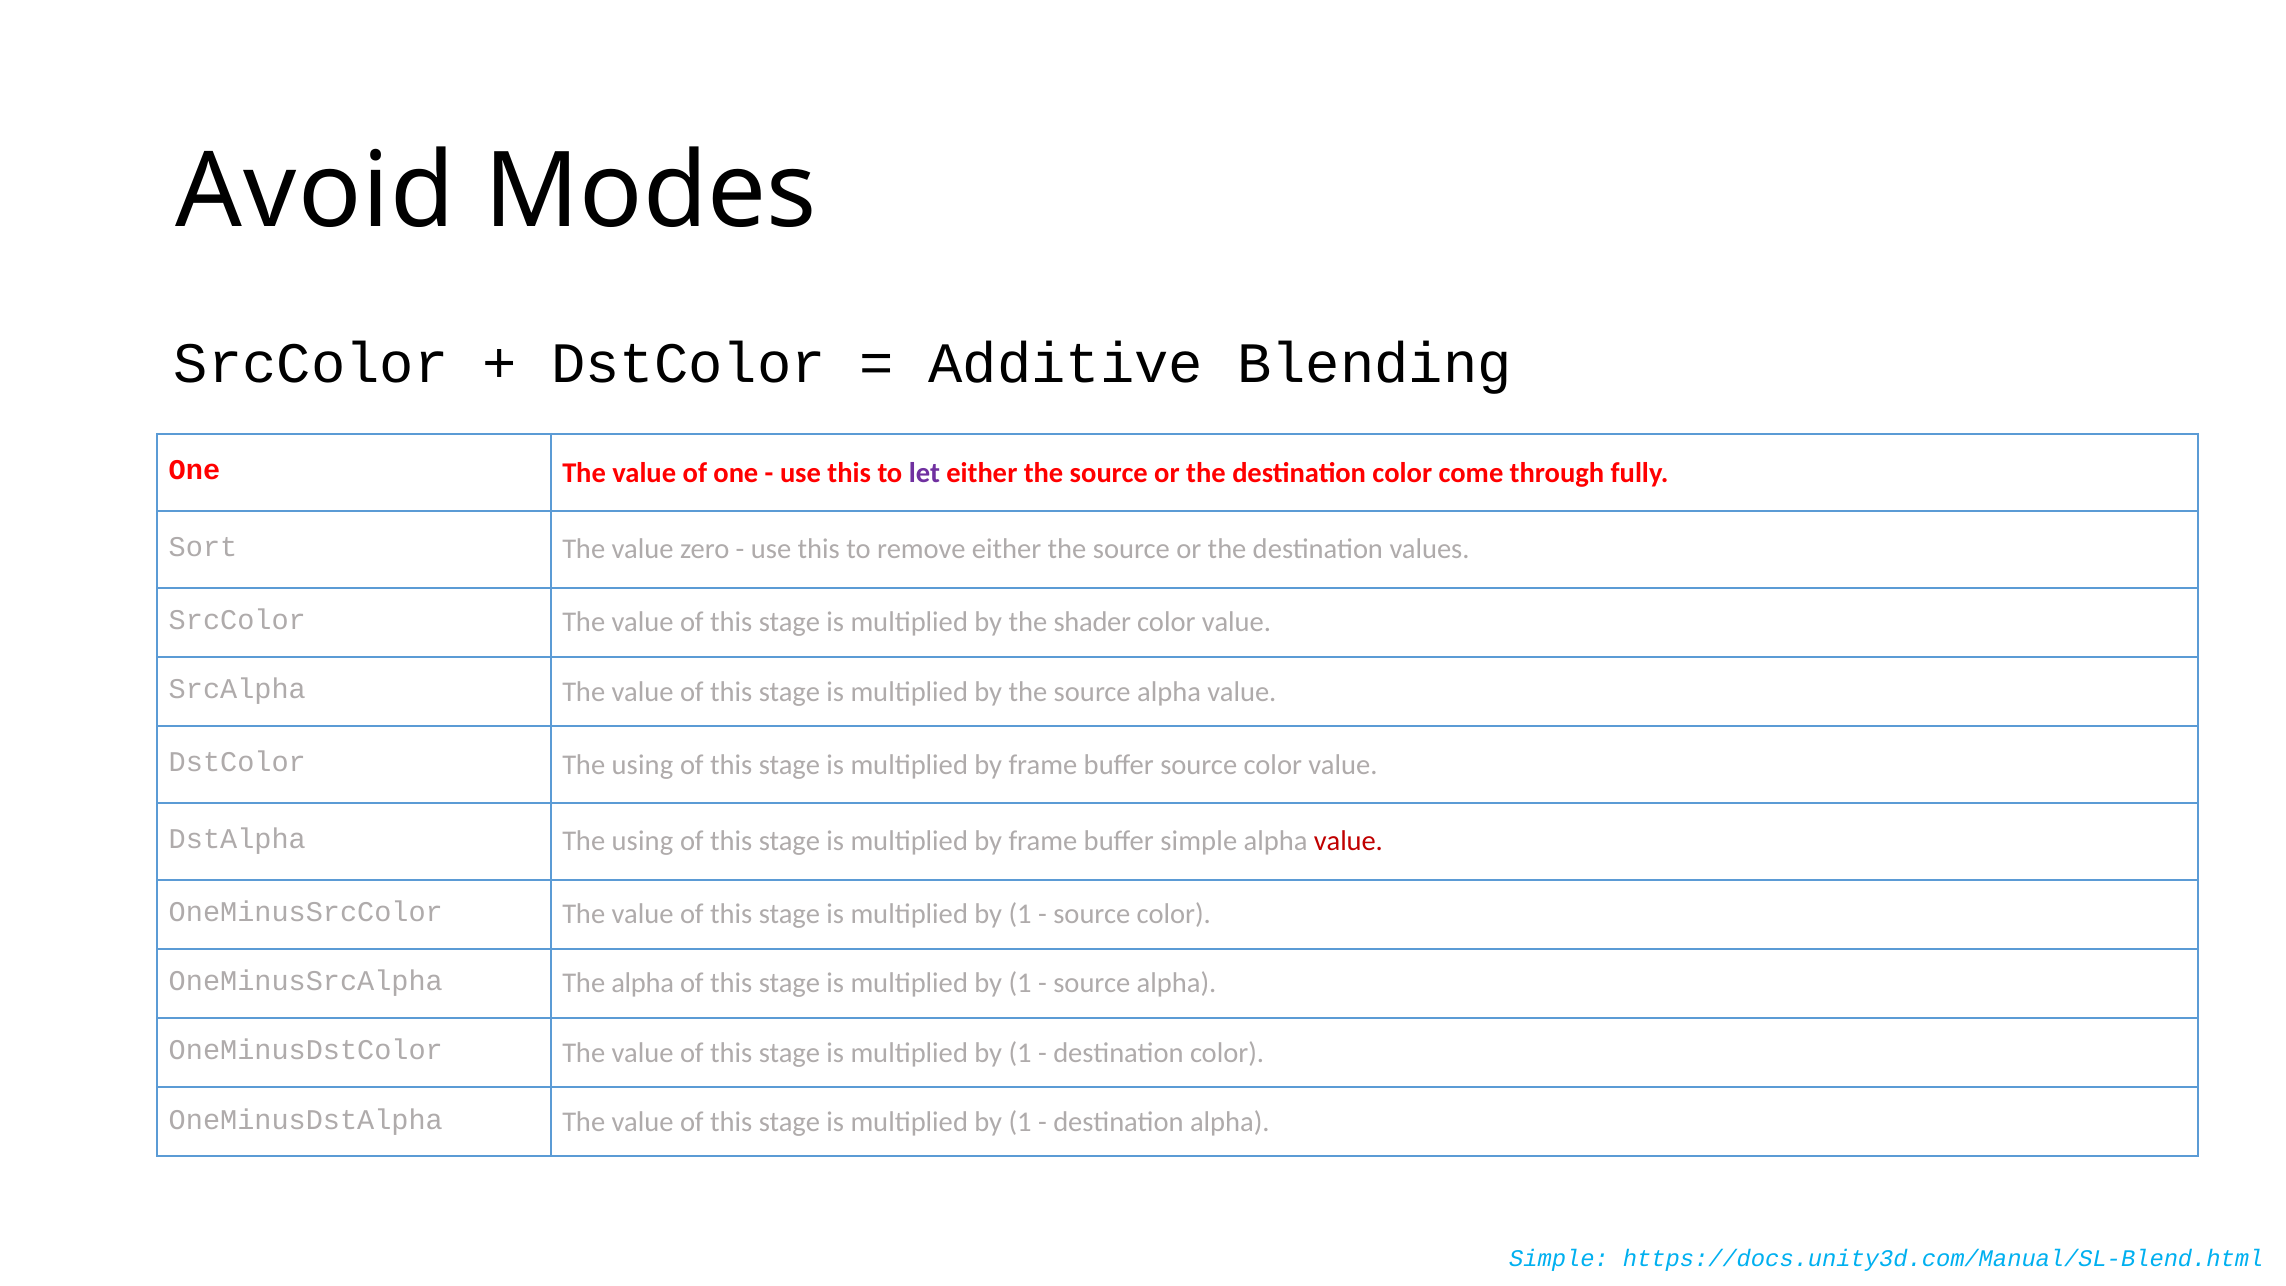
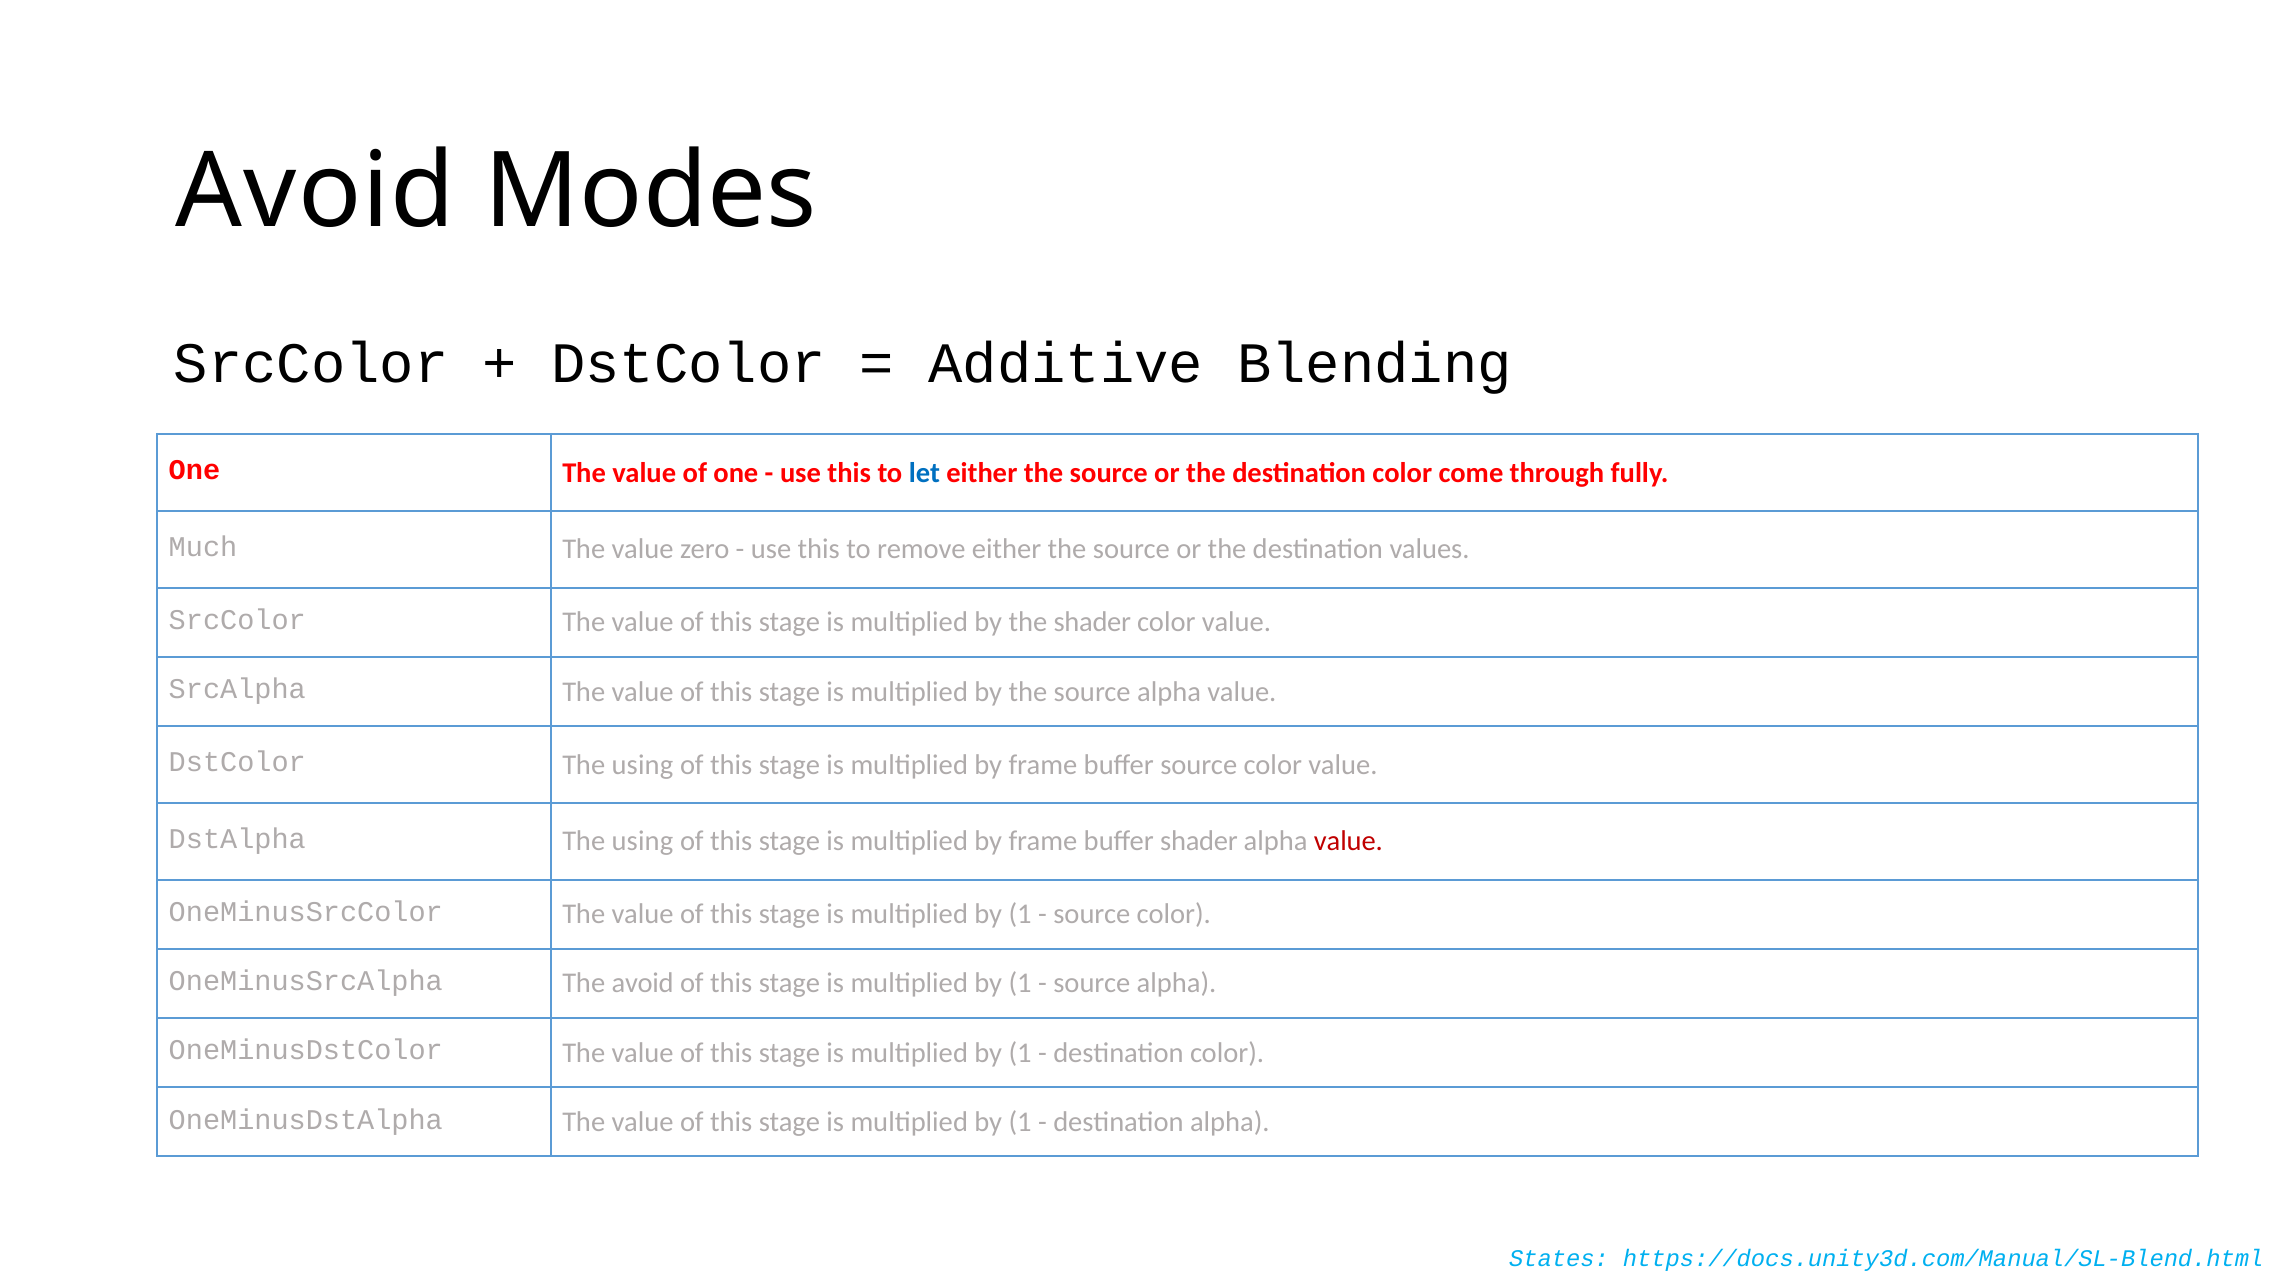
let colour: purple -> blue (924, 473)
Sort: Sort -> Much (203, 547)
buffer simple: simple -> shader (1199, 841)
The alpha: alpha -> avoid (643, 983)
Simple: Simple -> States (1559, 1258)
